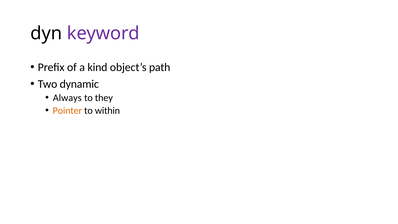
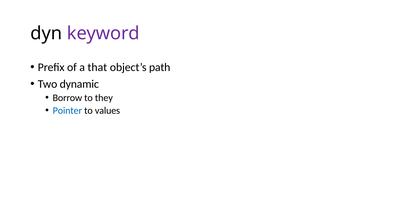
kind: kind -> that (97, 67)
Always: Always -> Borrow (67, 98)
Pointer colour: orange -> blue (67, 111)
within: within -> values (107, 111)
